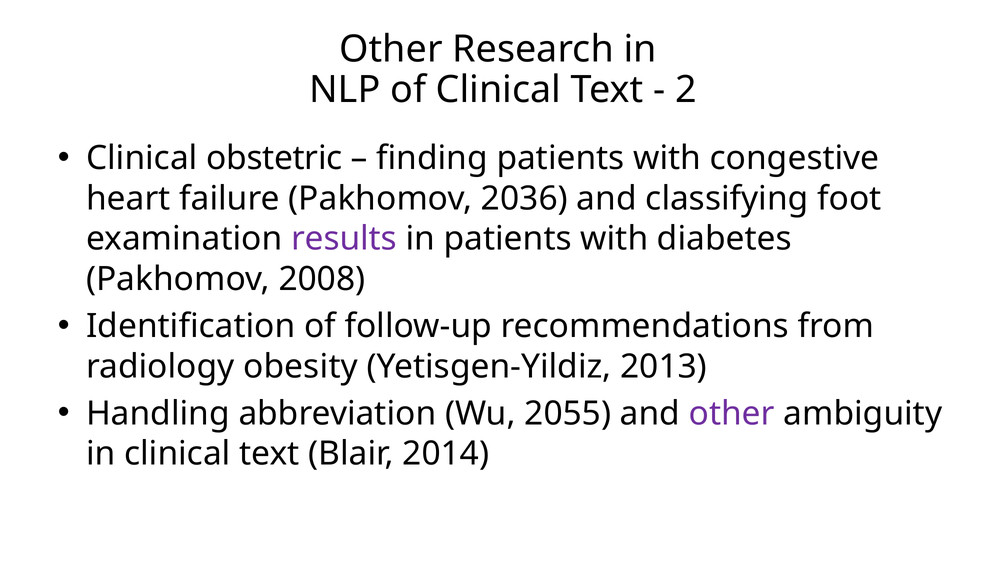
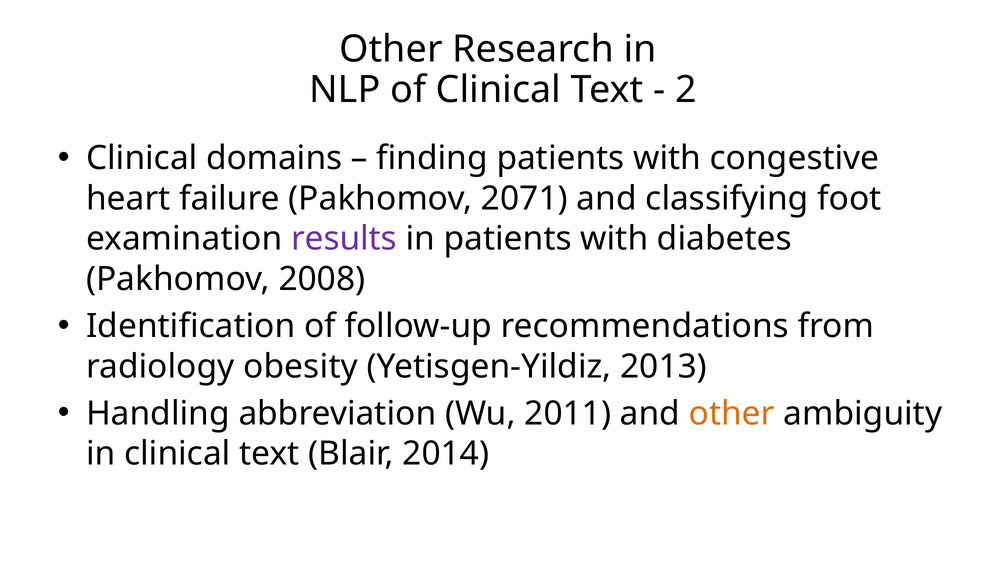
obstetric: obstetric -> domains (274, 158)
2036: 2036 -> 2071 (524, 199)
2055: 2055 -> 2011 (568, 413)
other colour: purple -> orange (732, 413)
